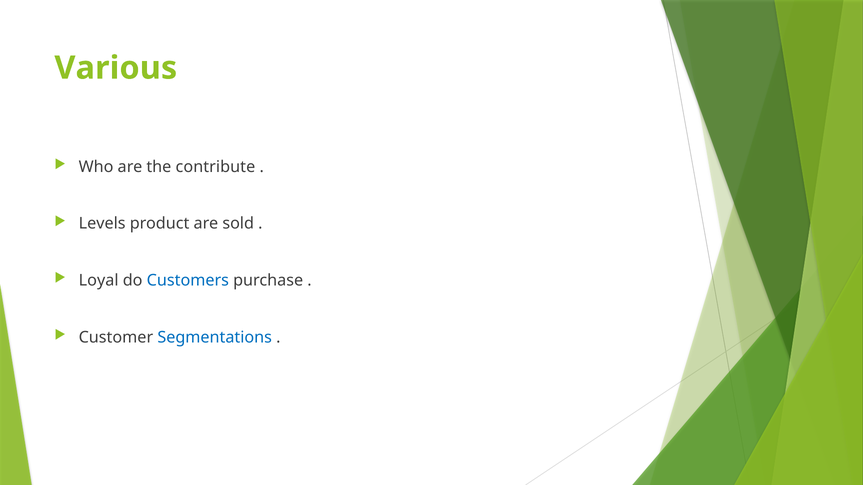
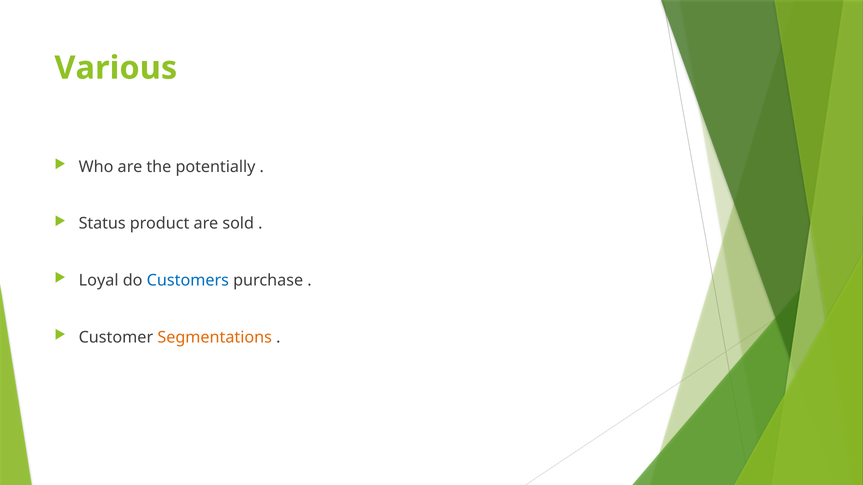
contribute: contribute -> potentially (215, 167)
Levels: Levels -> Status (102, 224)
Segmentations colour: blue -> orange (215, 337)
